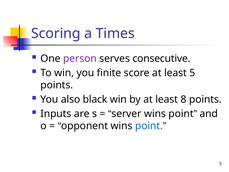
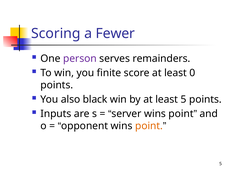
Times: Times -> Fewer (115, 33)
consecutive: consecutive -> remainders (161, 58)
least 5: 5 -> 0 (192, 73)
least 8: 8 -> 5 (184, 99)
point colour: blue -> orange (149, 126)
